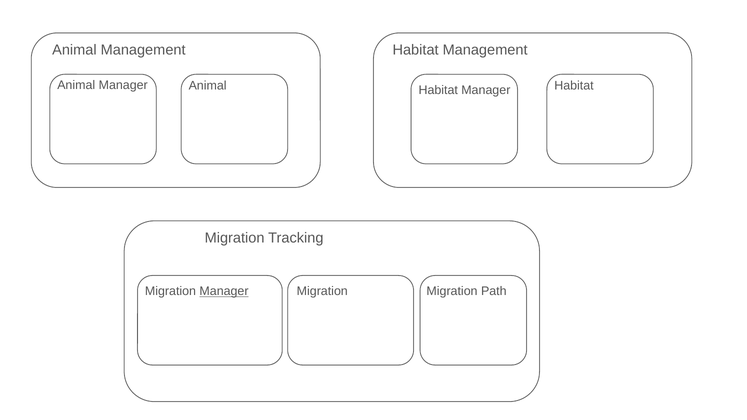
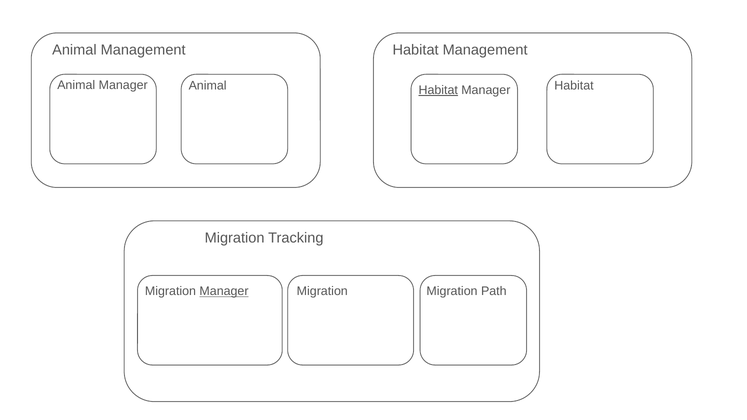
Habitat underline: none -> present (438, 90)
